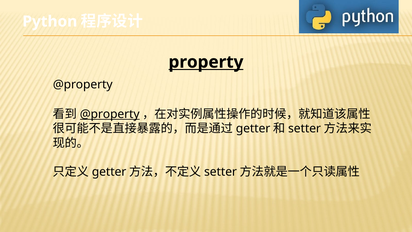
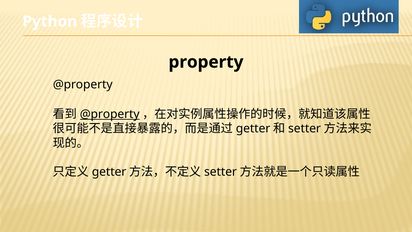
property underline: present -> none (206, 62)
